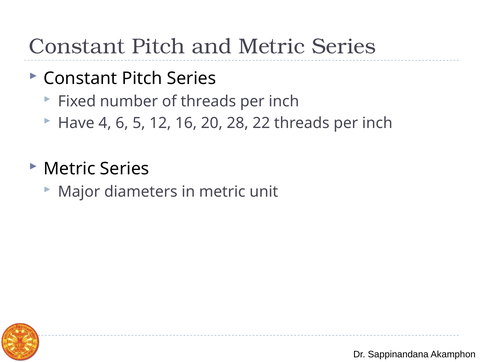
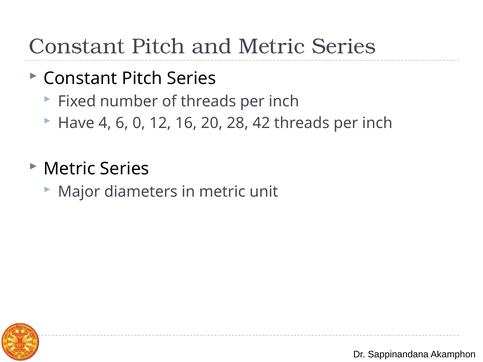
5: 5 -> 0 (139, 123)
22: 22 -> 42 (261, 123)
